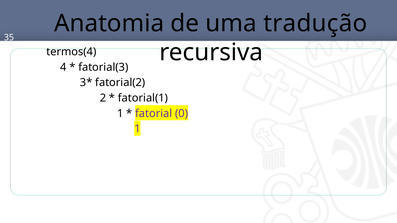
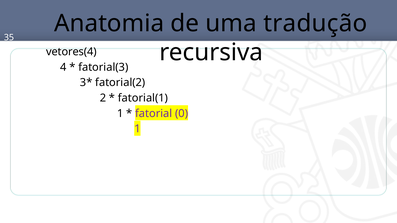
termos(4: termos(4 -> vetores(4 (71, 52)
